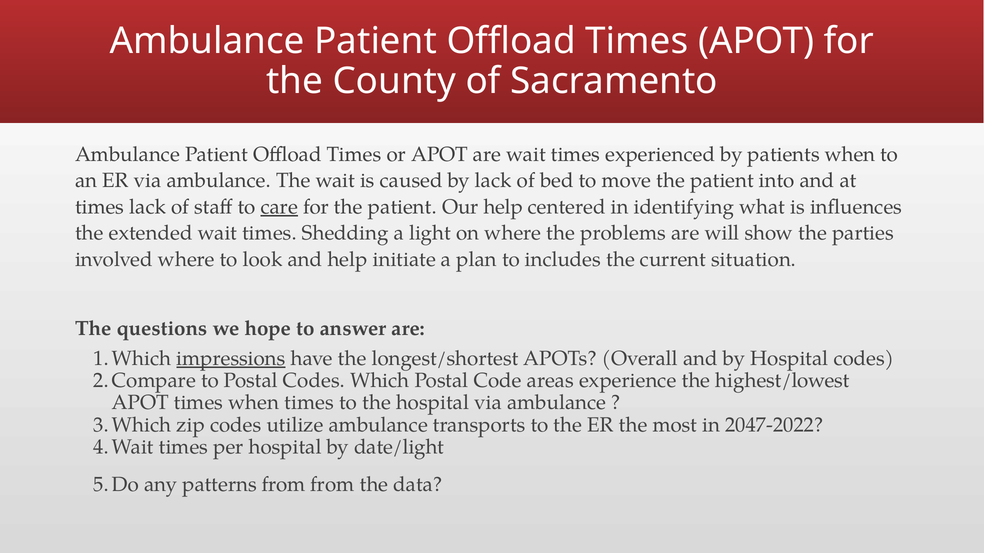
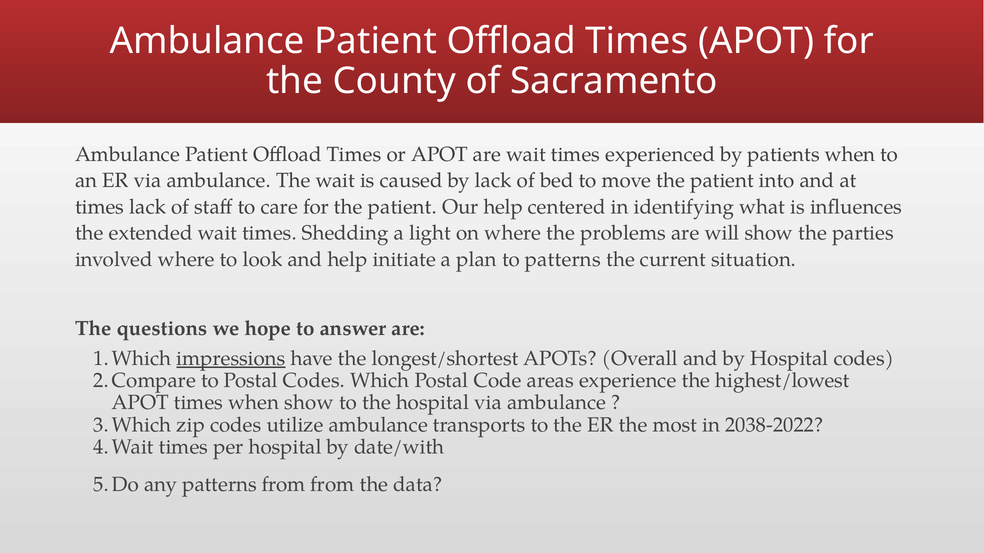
care underline: present -> none (279, 207)
to includes: includes -> patterns (563, 260)
when times: times -> show (309, 403)
2047-2022: 2047-2022 -> 2038-2022 (774, 425)
date/light: date/light -> date/with (399, 447)
